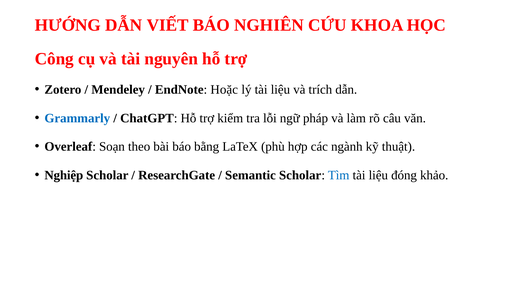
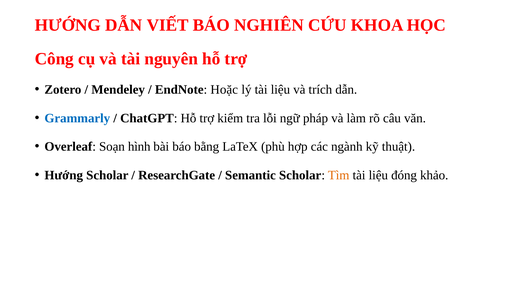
theo: theo -> hình (139, 147)
Nghiệp: Nghiệp -> Hướng (64, 175)
Tìm colour: blue -> orange (339, 175)
